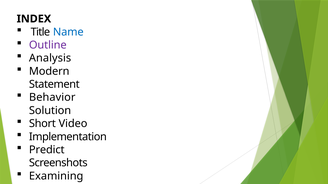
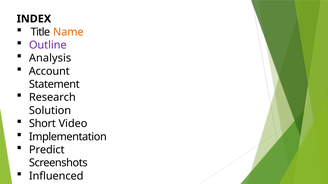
Name colour: blue -> orange (68, 32)
Modern: Modern -> Account (49, 71)
Behavior: Behavior -> Research (52, 98)
Examining: Examining -> Influenced (56, 176)
